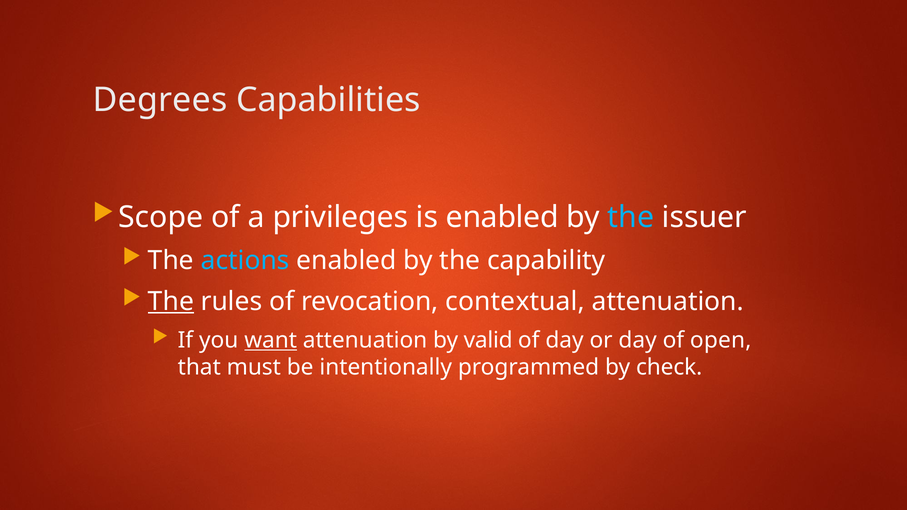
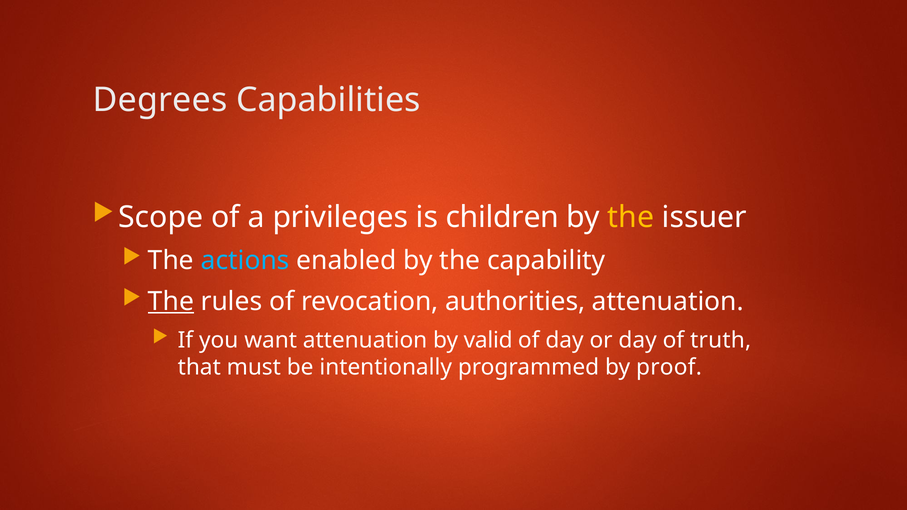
is enabled: enabled -> children (502, 217)
the colour: light blue -> yellow (631, 217)
contextual: contextual -> authorities (515, 302)
want underline: present -> none (271, 340)
open: open -> truth (721, 340)
check: check -> proof (669, 368)
